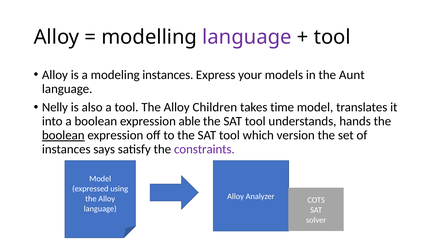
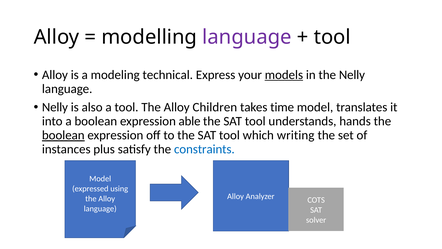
modeling instances: instances -> technical (168, 75)
models underline: none -> present (284, 75)
the Aunt: Aunt -> Nelly (352, 75)
version: version -> writing (296, 135)
says: says -> plus (104, 149)
constraints colour: purple -> blue (204, 149)
